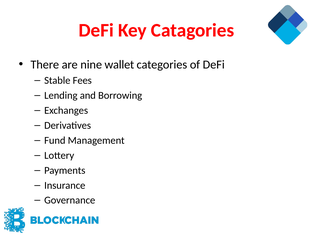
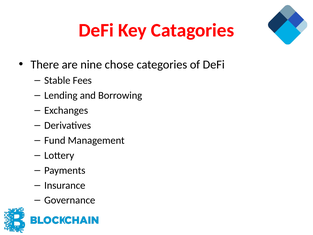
wallet: wallet -> chose (119, 64)
